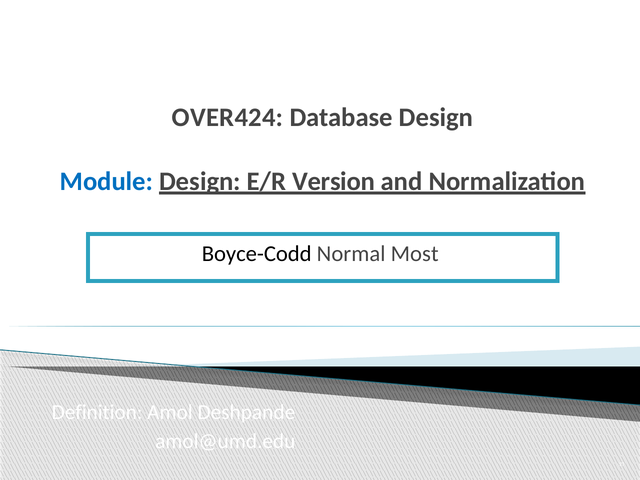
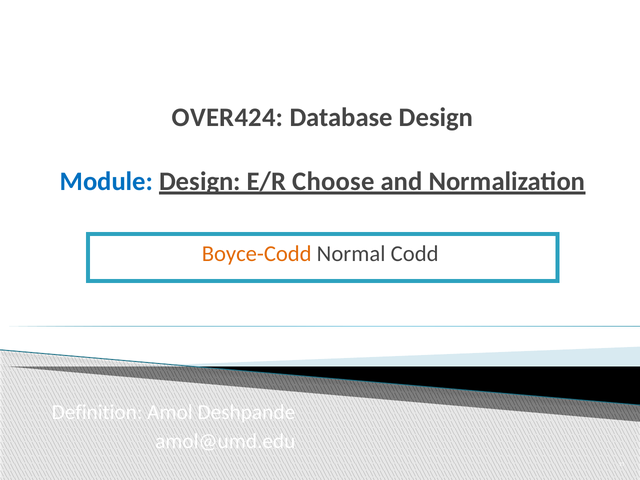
Version: Version -> Choose (333, 182)
Boyce-Codd colour: black -> orange (257, 254)
Most: Most -> Codd (415, 254)
